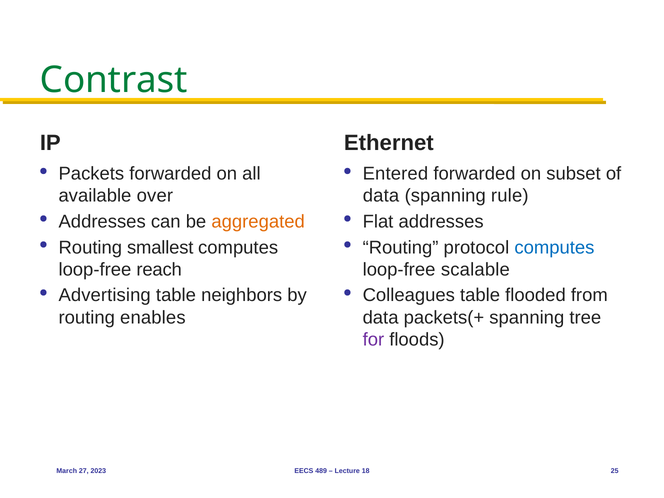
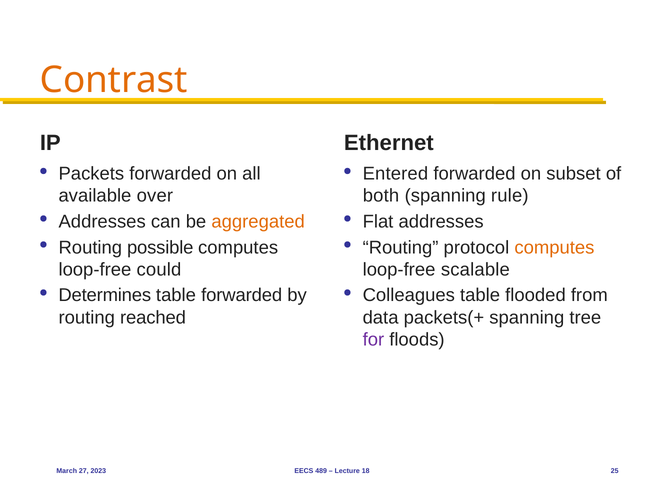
Contrast colour: green -> orange (114, 80)
data: data -> both (381, 196)
smallest: smallest -> possible (160, 247)
computes colour: blue -> orange (554, 247)
reach: reach -> could (159, 270)
Advertising: Advertising -> Determines (105, 295)
table neighbors: neighbors -> forwarded (242, 295)
enables: enables -> reached (153, 318)
